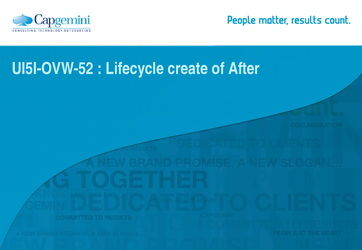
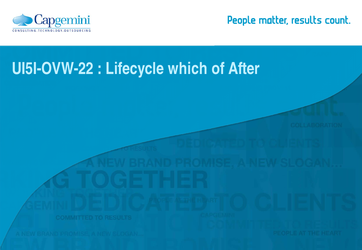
UI5I-OVW-52: UI5I-OVW-52 -> UI5I-OVW-22 (53, 69)
create: create -> which (188, 69)
